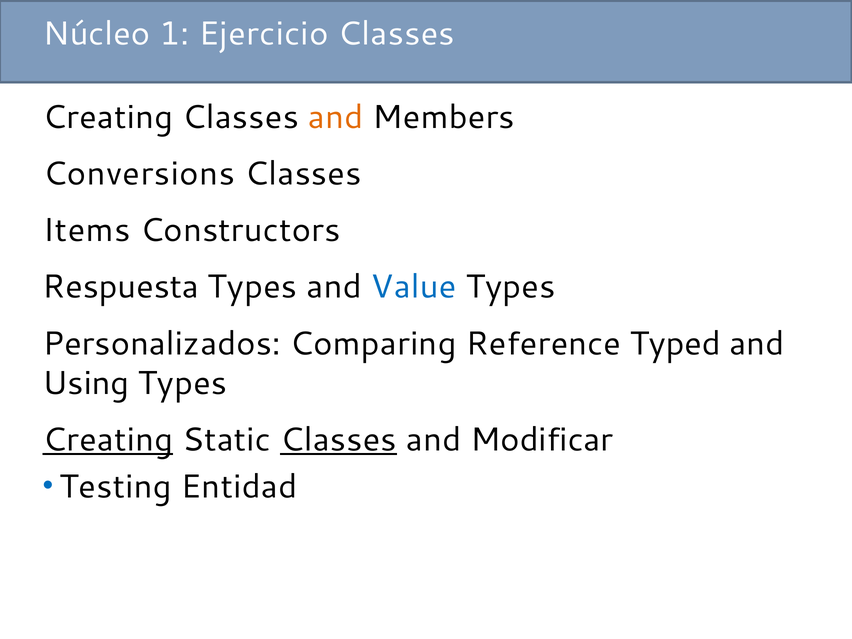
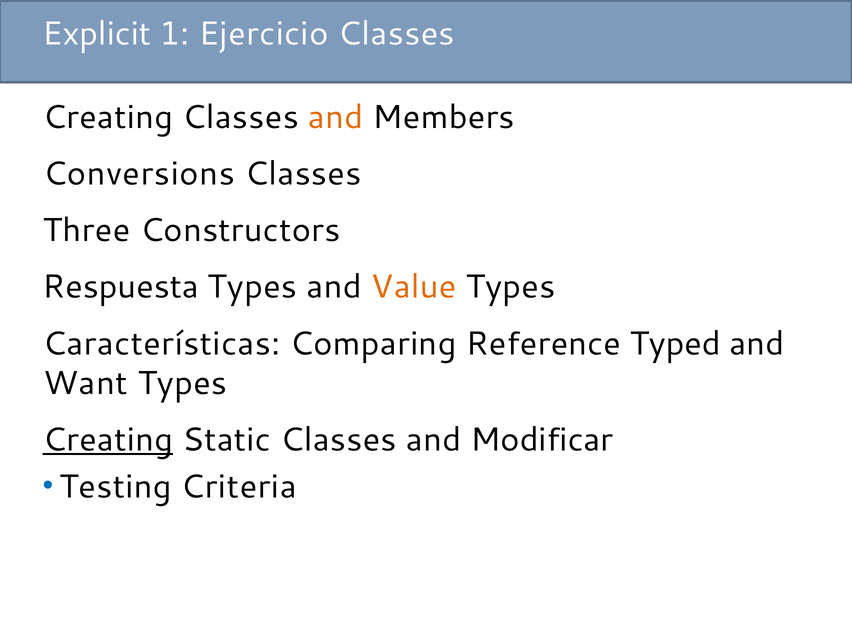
Núcleo: Núcleo -> Explicit (97, 34)
Items: Items -> Three (87, 230)
Value colour: blue -> orange (414, 287)
Personalizados: Personalizados -> Características (162, 344)
Using: Using -> Want (85, 383)
Classes underline: present -> none (338, 440)
Entidad: Entidad -> Criteria (239, 487)
